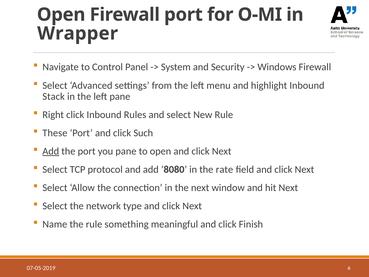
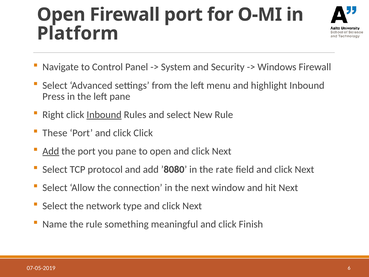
Wrapper: Wrapper -> Platform (78, 33)
Stack: Stack -> Press (54, 96)
Inbound underline: none -> present (104, 115)
click Such: Such -> Click (143, 133)
